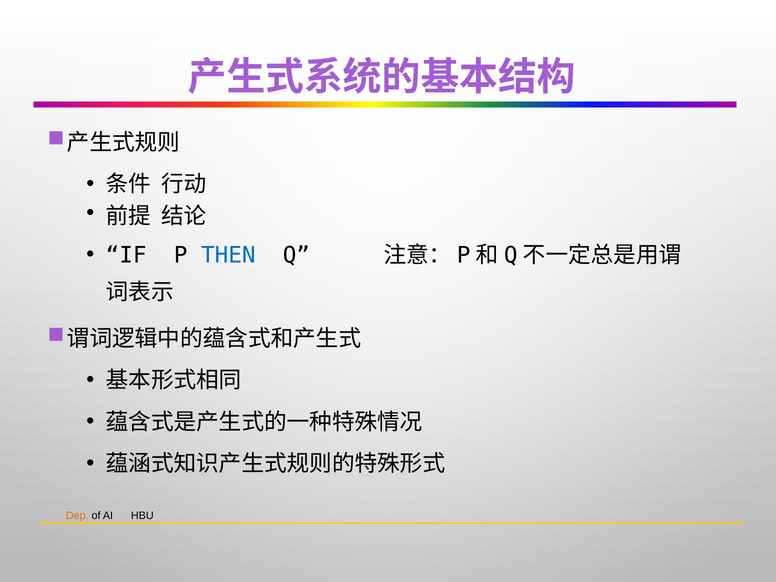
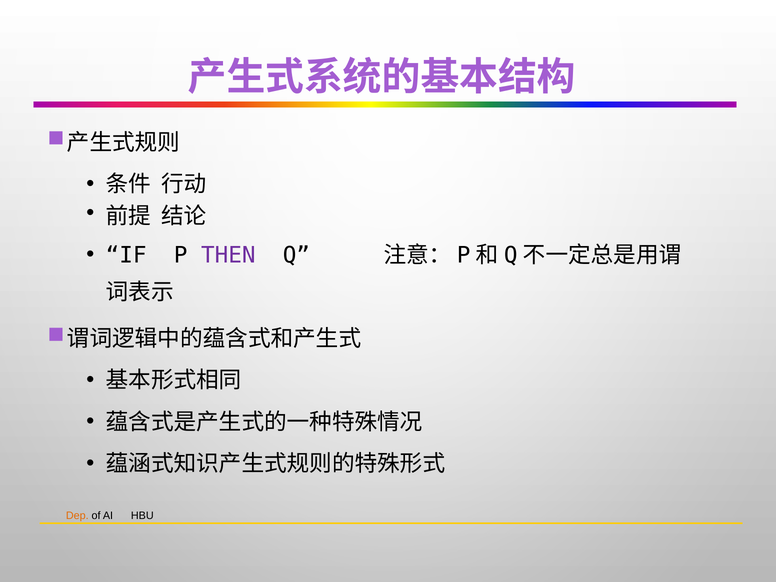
THEN colour: blue -> purple (228, 255)
